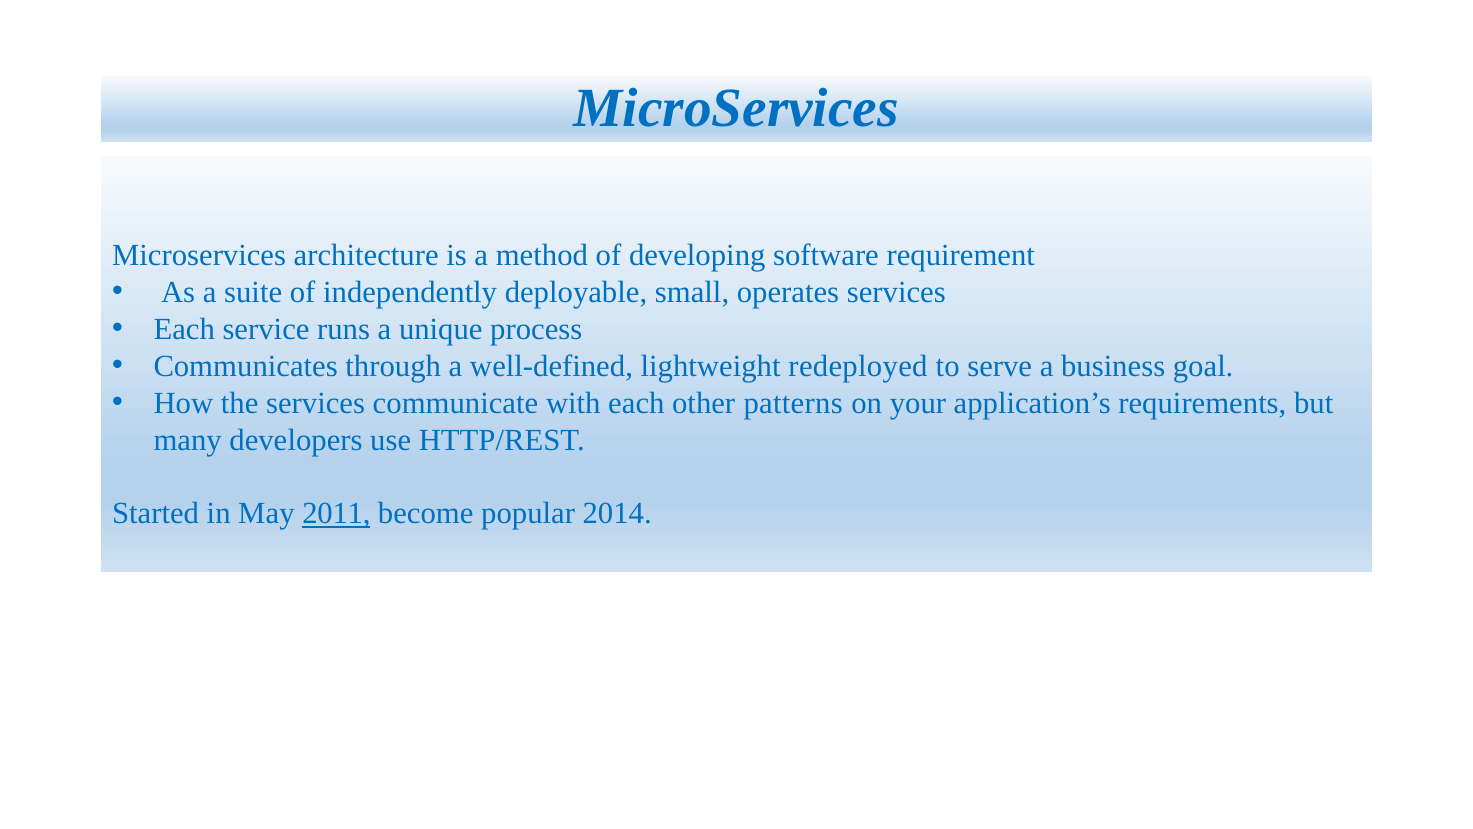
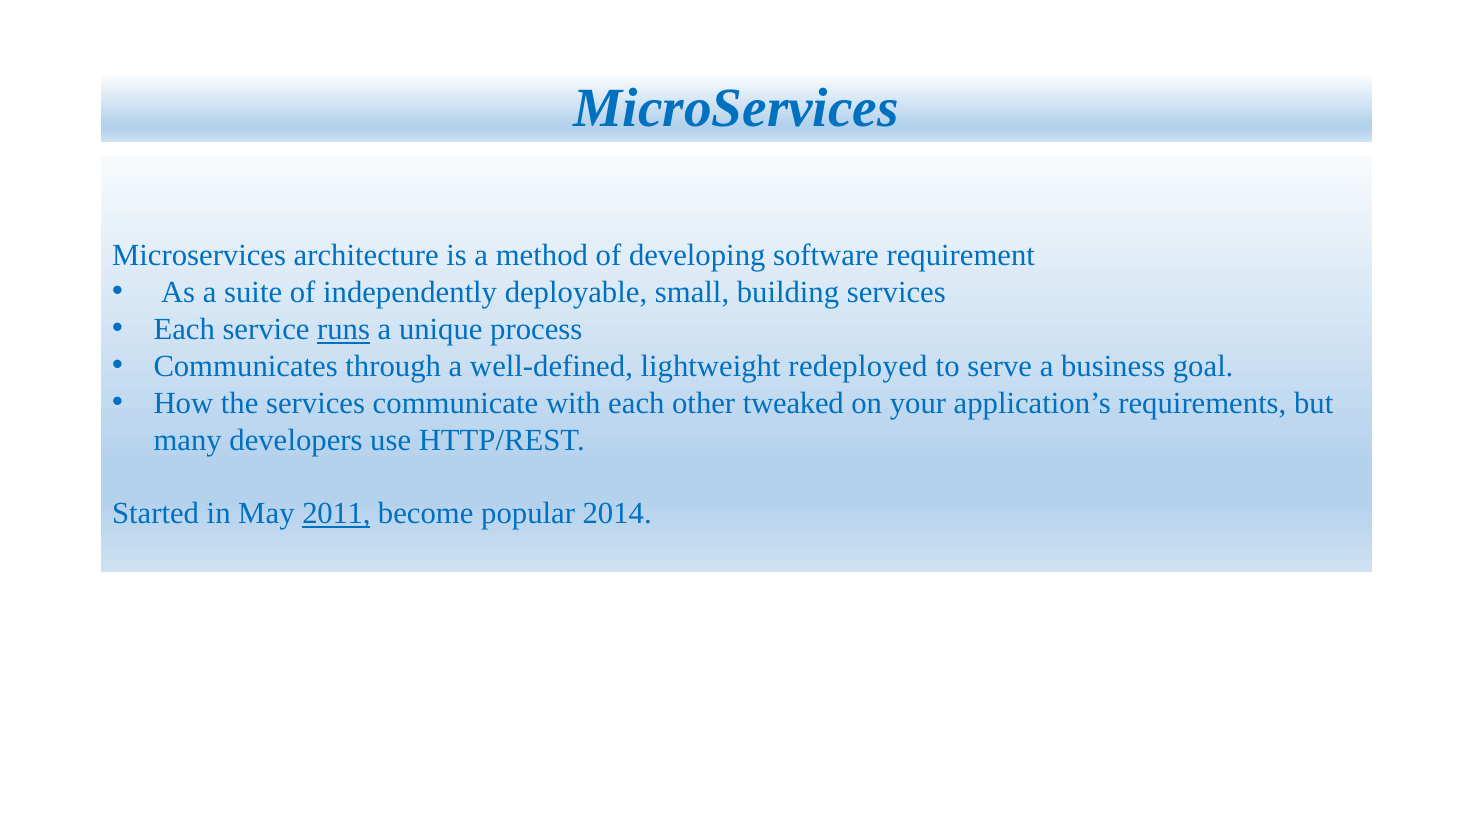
operates: operates -> building (788, 292)
runs underline: none -> present (344, 329)
patterns: patterns -> tweaked (793, 403)
